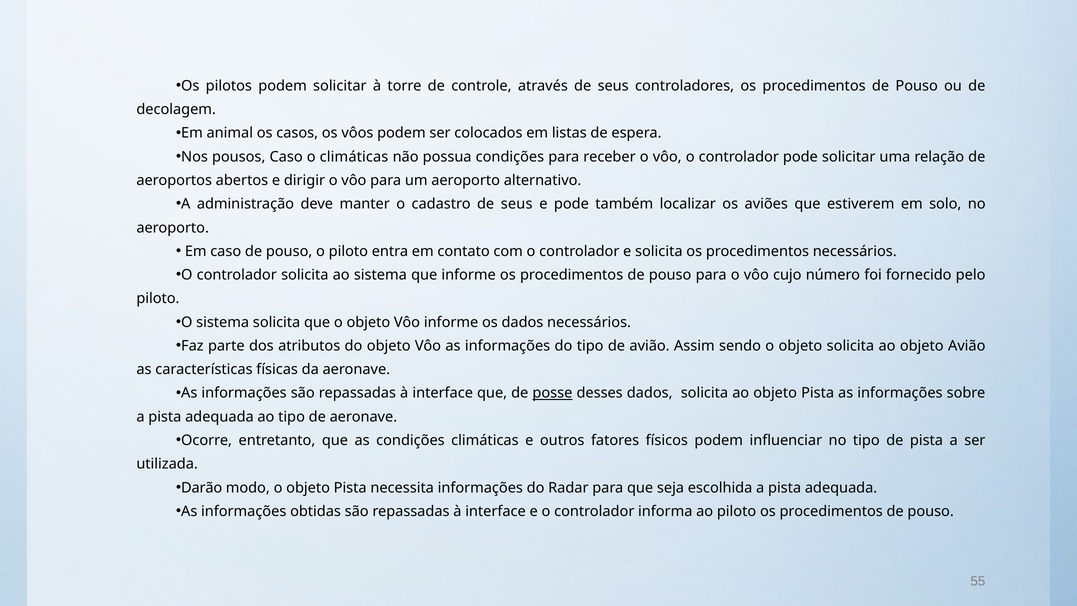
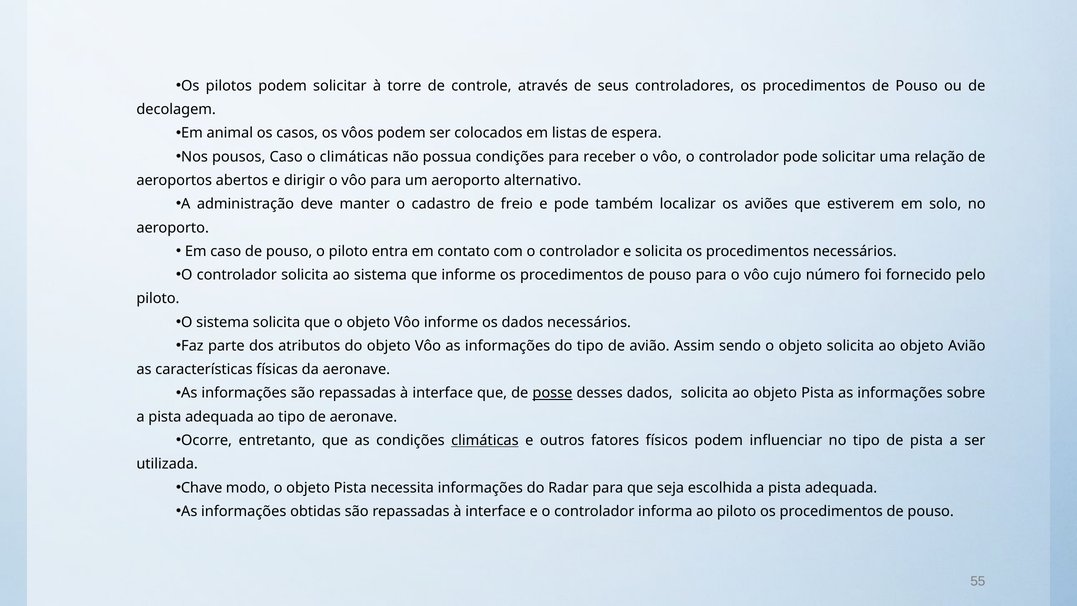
cadastro de seus: seus -> freio (517, 204)
climáticas underline: none -> present (485, 440)
Darão: Darão -> Chave (202, 488)
